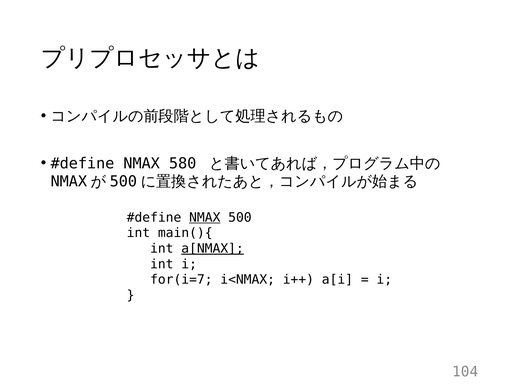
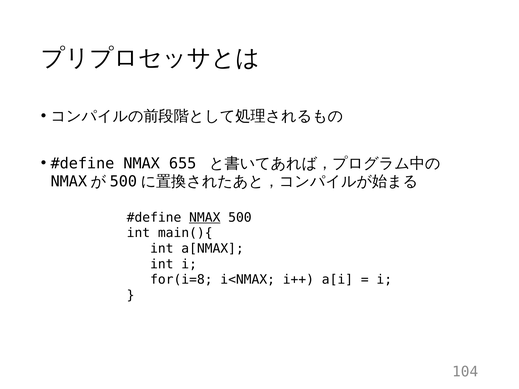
580: 580 -> 655 (183, 164)
a[NMAX underline: present -> none (213, 249)
for(i=7: for(i=7 -> for(i=8 (181, 280)
